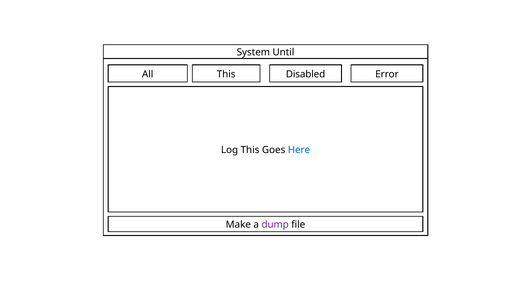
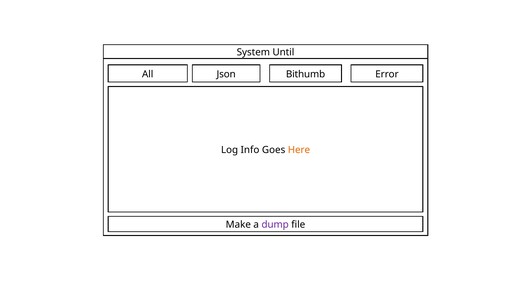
All This: This -> Json (226, 74)
Disabled: Disabled -> Bithumb (306, 74)
Log This: This -> Info (250, 150)
Here colour: blue -> orange (299, 150)
